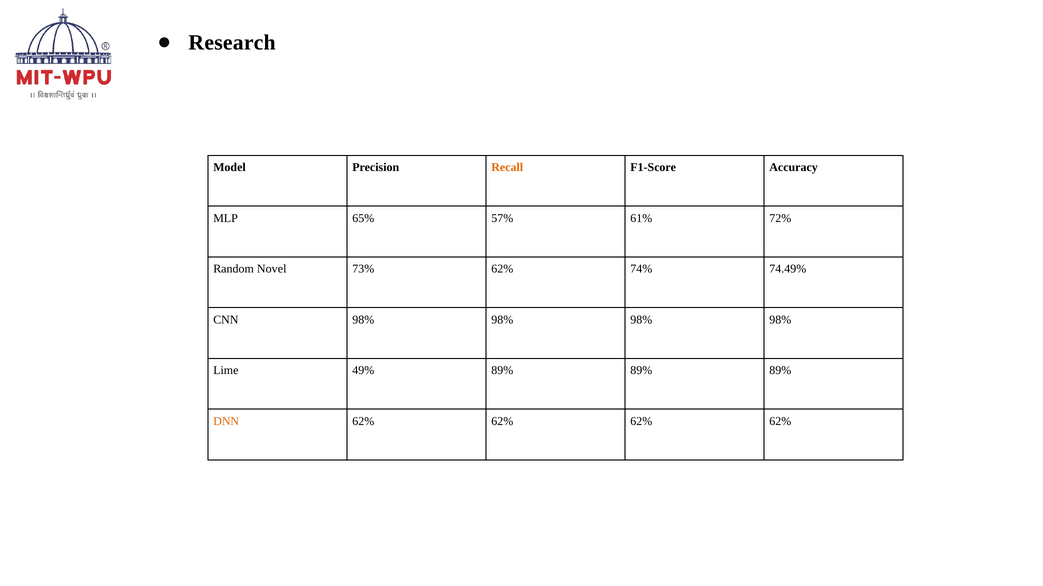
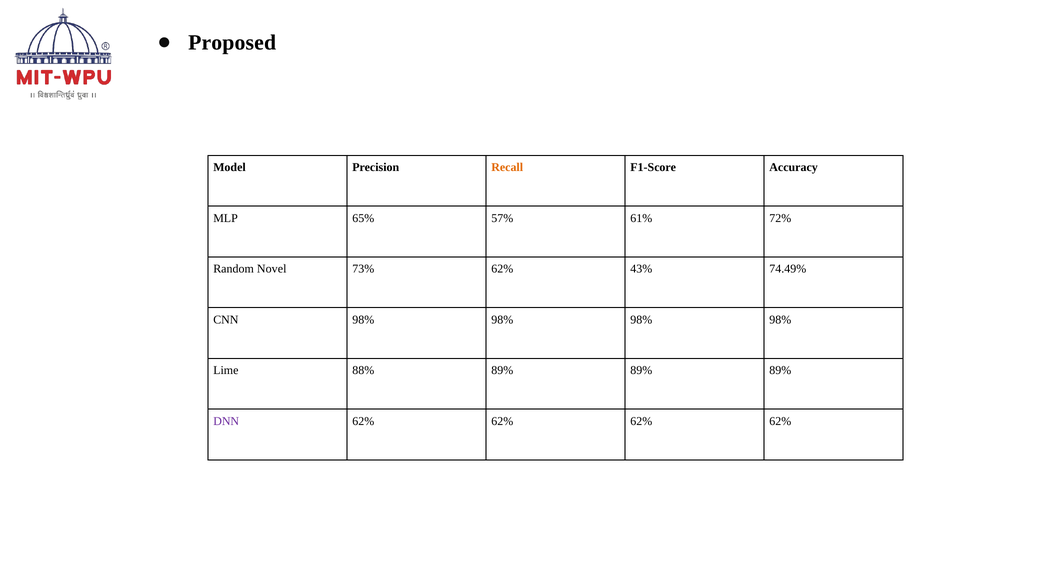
Research: Research -> Proposed (232, 43)
74%: 74% -> 43% (641, 269)
49%: 49% -> 88% (363, 371)
DNN colour: orange -> purple (226, 422)
